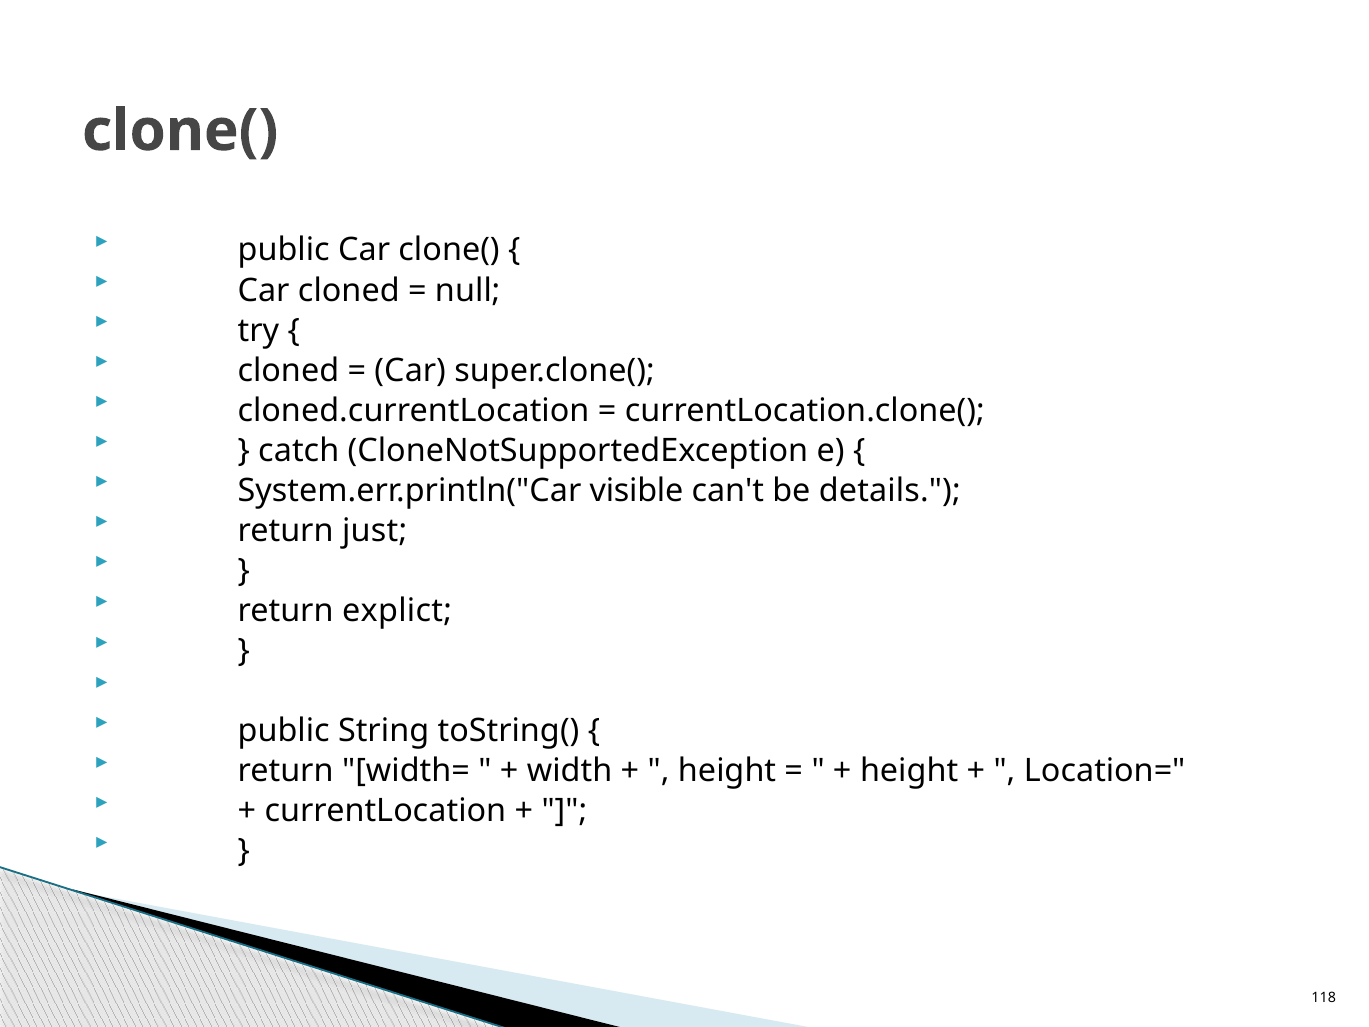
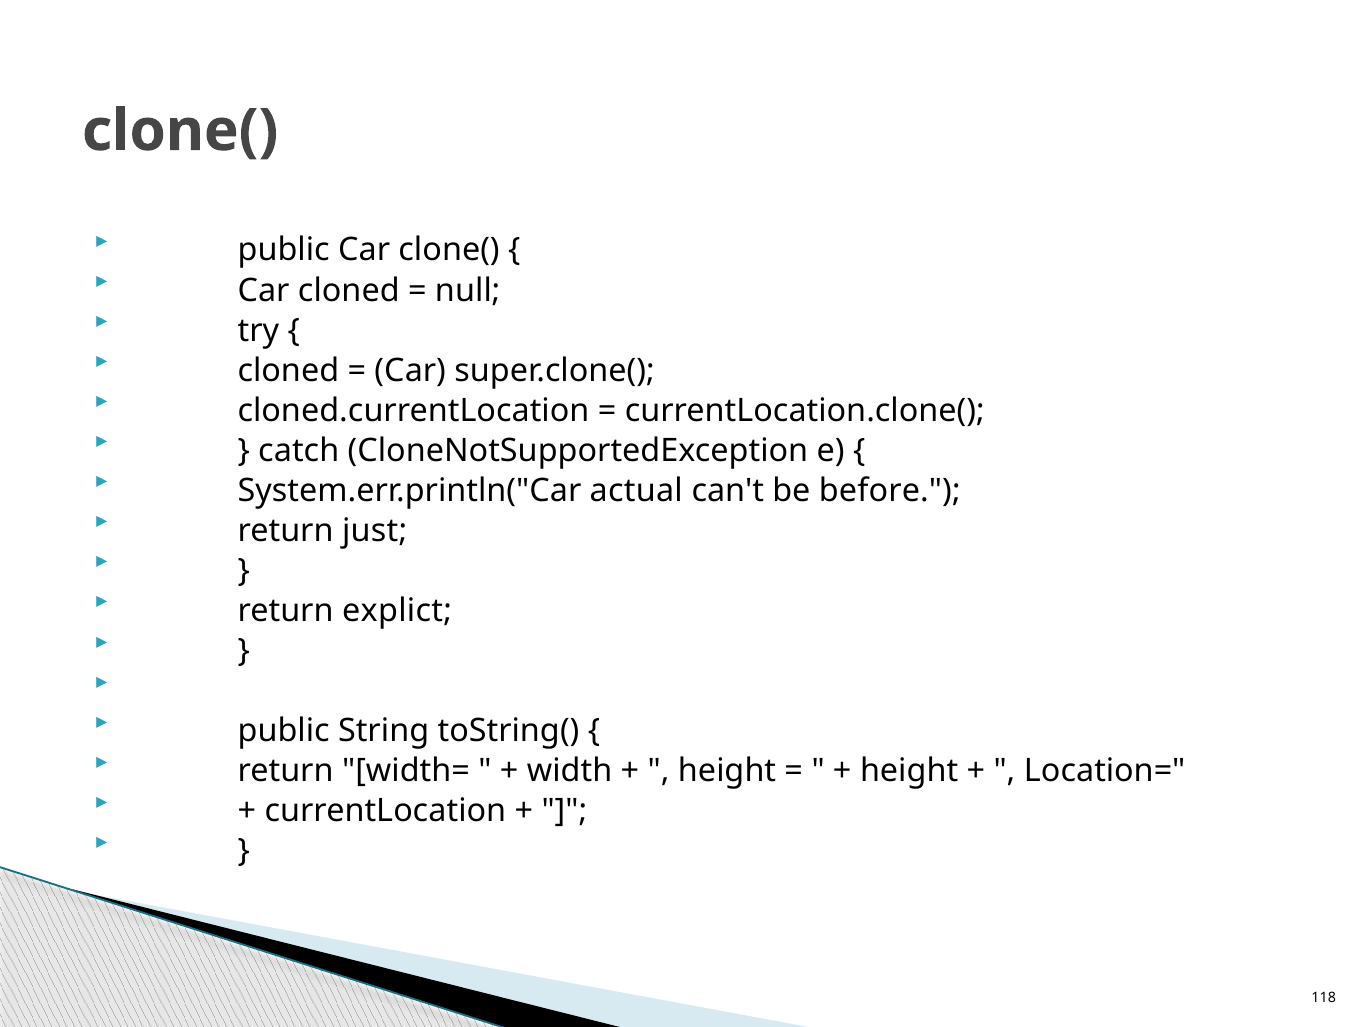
visible: visible -> actual (636, 491)
details: details -> before (890, 491)
